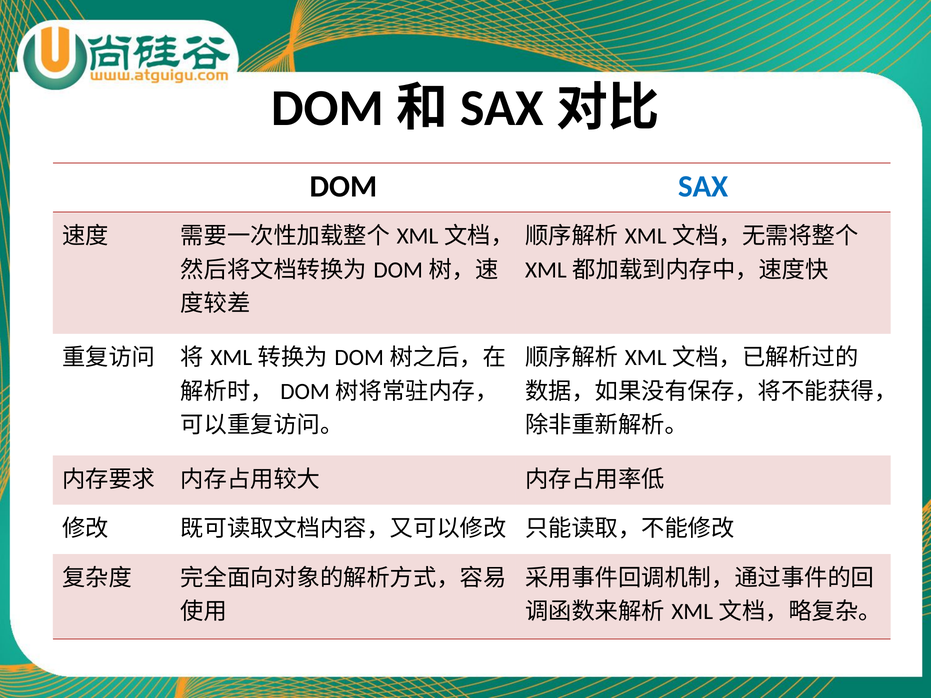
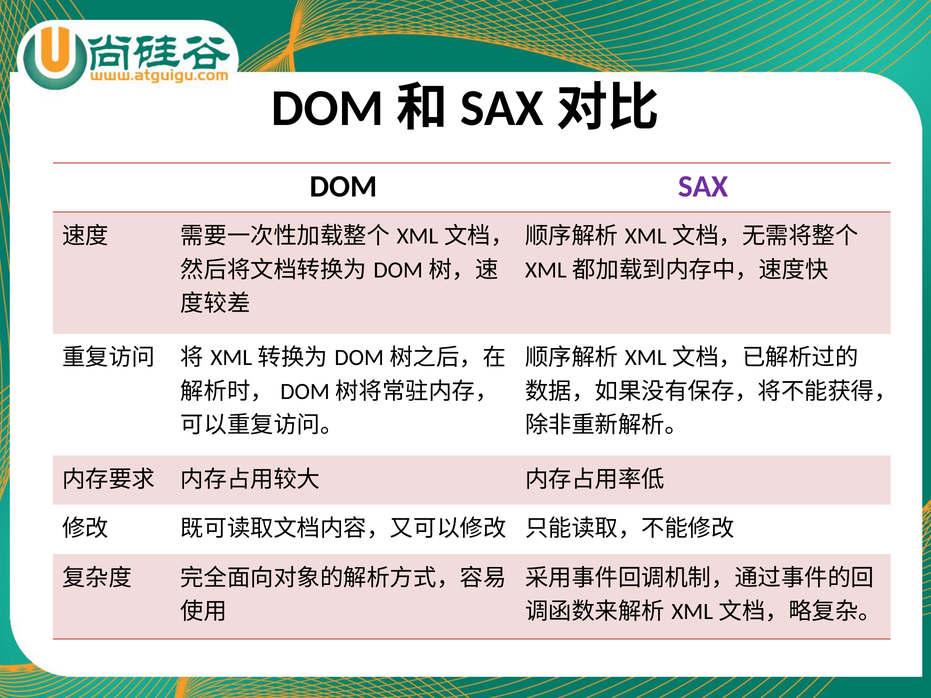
SAX colour: blue -> purple (703, 187)
